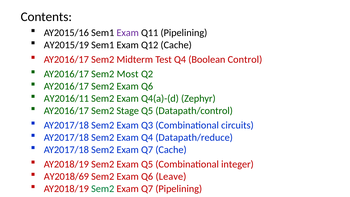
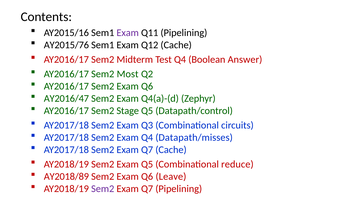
AY2015/19: AY2015/19 -> AY2015/76 (66, 45)
Control: Control -> Answer (245, 59)
AY2016/11: AY2016/11 -> AY2016/47 (66, 98)
Datapath/reduce: Datapath/reduce -> Datapath/misses (194, 137)
integer: integer -> reduce (237, 164)
AY2018/69: AY2018/69 -> AY2018/89 (66, 176)
Sem2 colour: green -> purple (103, 189)
